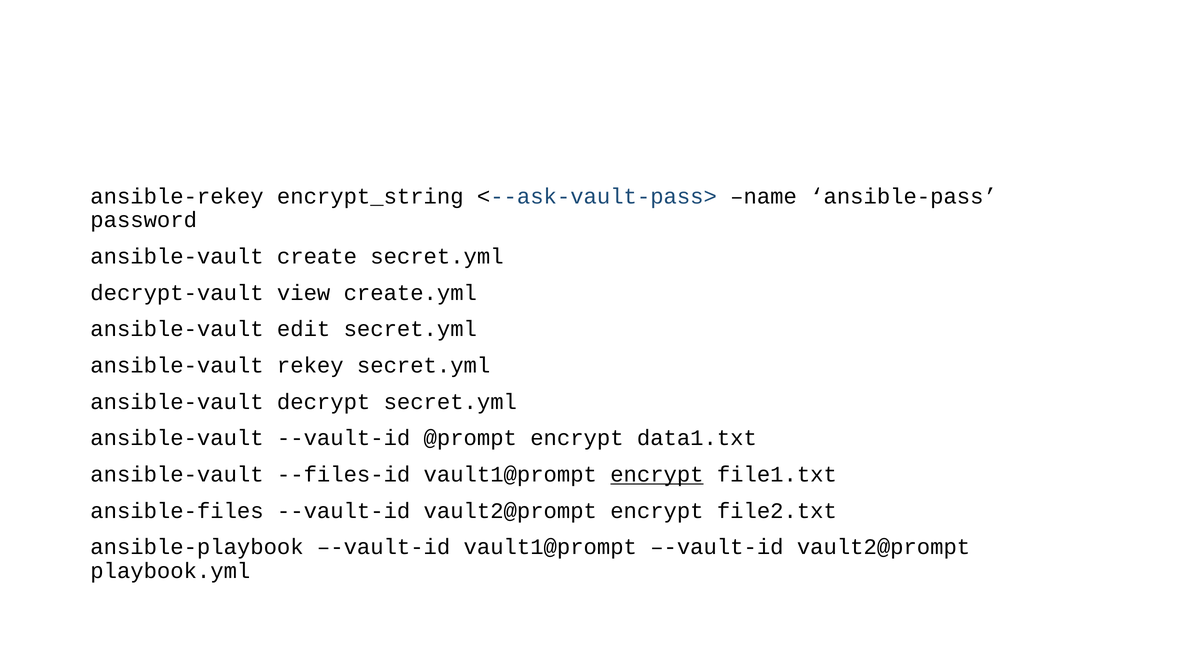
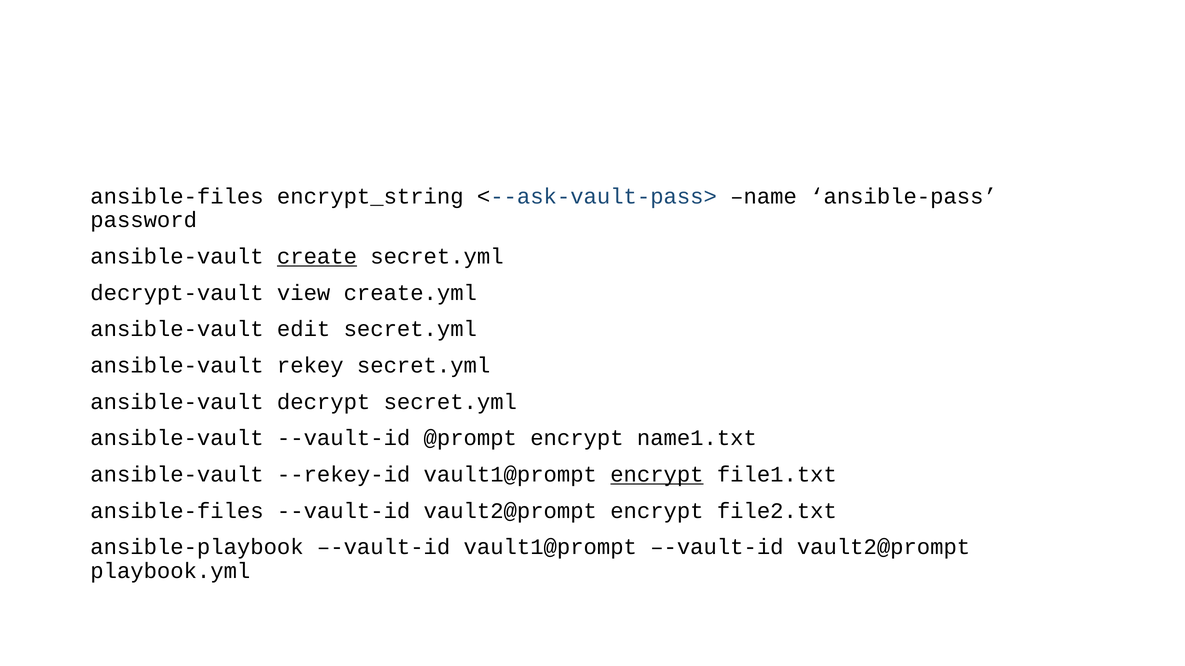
ansible-rekey: ansible-rekey -> ansible-files (177, 196)
create underline: none -> present (317, 257)
data1.txt: data1.txt -> name1.txt (697, 438)
--files-id: --files-id -> --rekey-id (344, 475)
